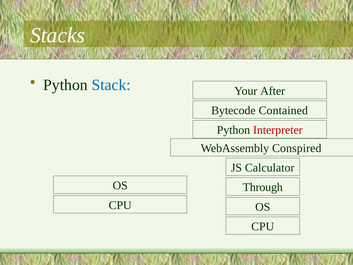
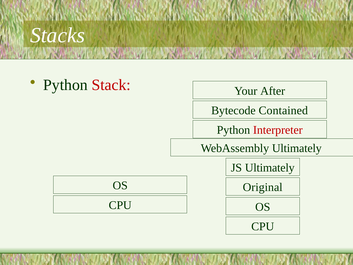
Stack colour: blue -> red (111, 85)
WebAssembly Conspired: Conspired -> Ultimately (297, 148)
JS Calculator: Calculator -> Ultimately (270, 168)
Through: Through -> Original (263, 187)
